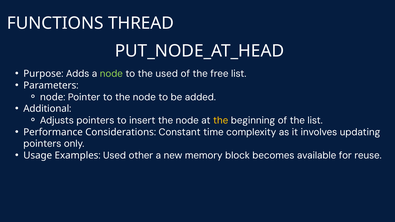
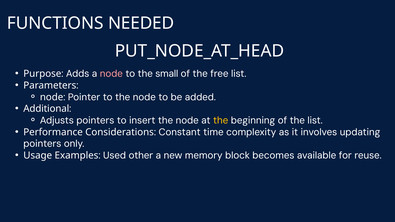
THREAD: THREAD -> NEEDED (141, 23)
node colour: light green -> pink (111, 74)
the used: used -> small (167, 74)
